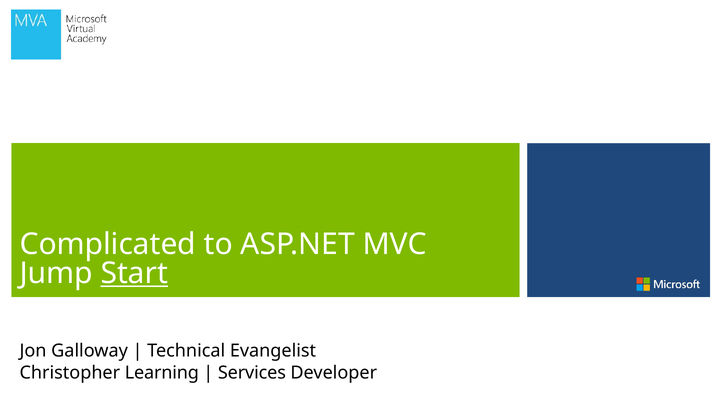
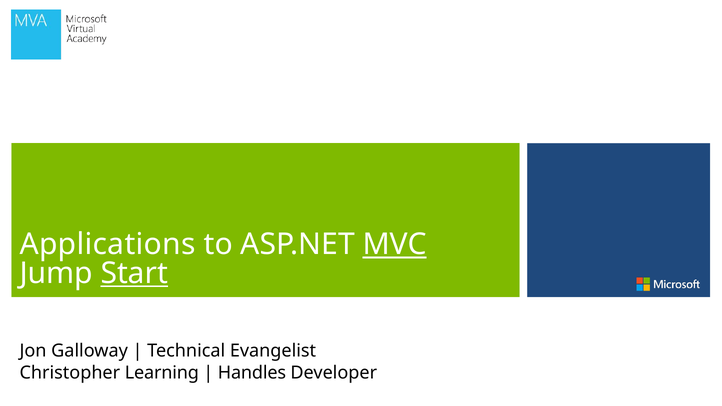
Complicated: Complicated -> Applications (108, 245)
MVC underline: none -> present (395, 245)
Services: Services -> Handles (252, 373)
